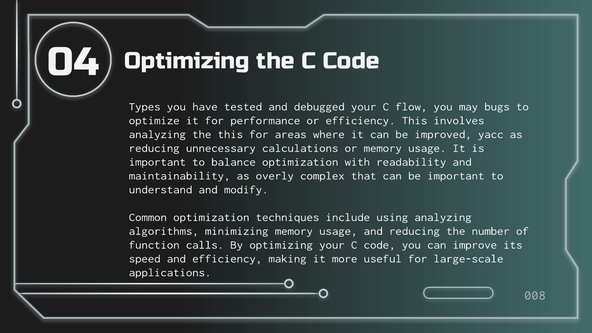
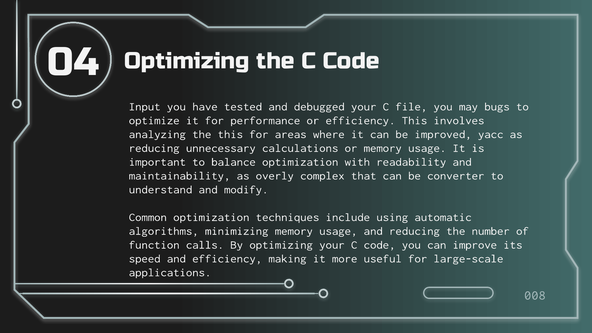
Types: Types -> Input (145, 107)
flow: flow -> file (411, 107)
be important: important -> converter (456, 176)
using analyzing: analyzing -> automatic (443, 217)
